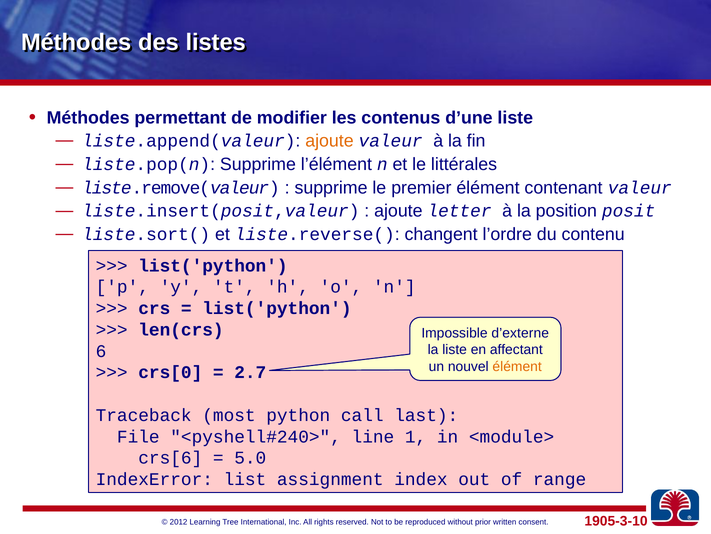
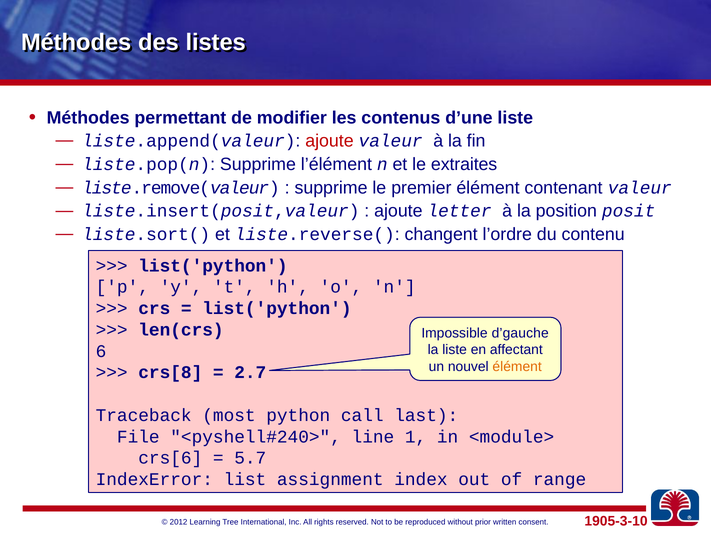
ajoute colour: orange -> red (329, 141)
littérales: littérales -> extraites (464, 164)
d’externe: d’externe -> d’gauche (520, 333)
crs[0: crs[0 -> crs[8 (170, 372)
5.0: 5.0 -> 5.7 (250, 457)
